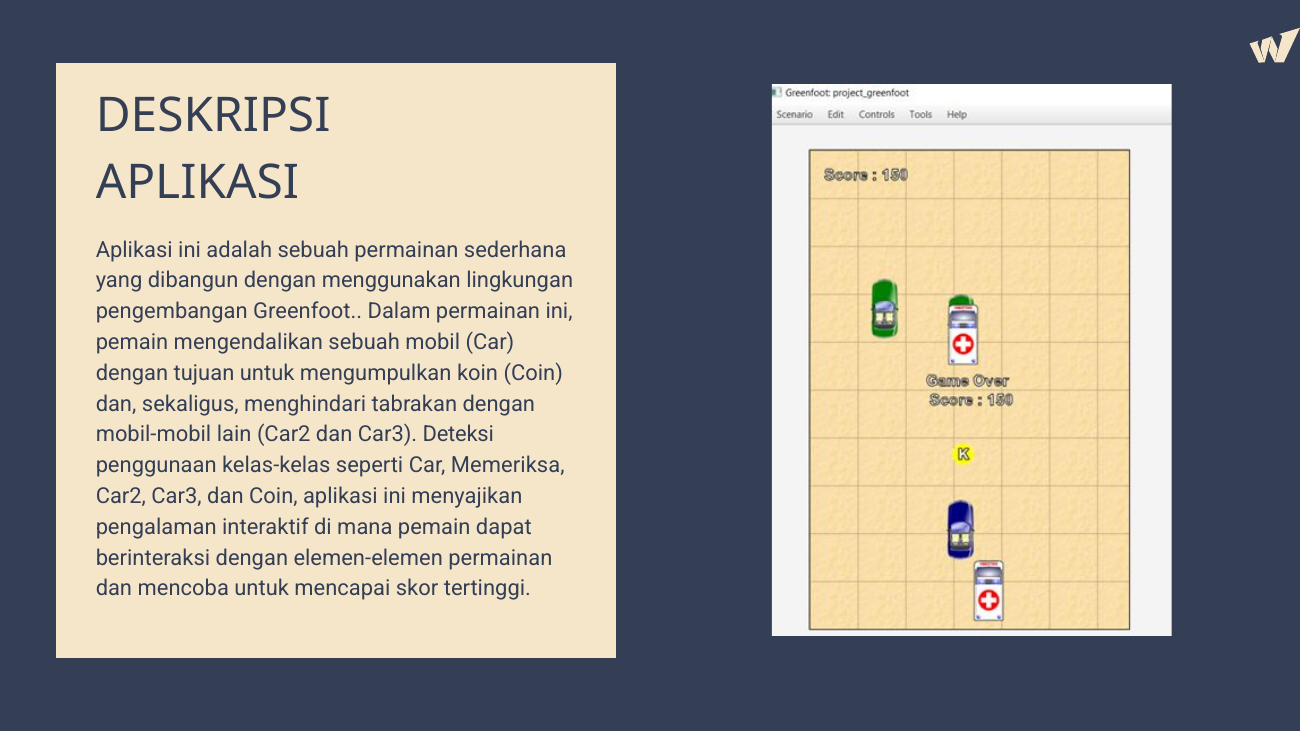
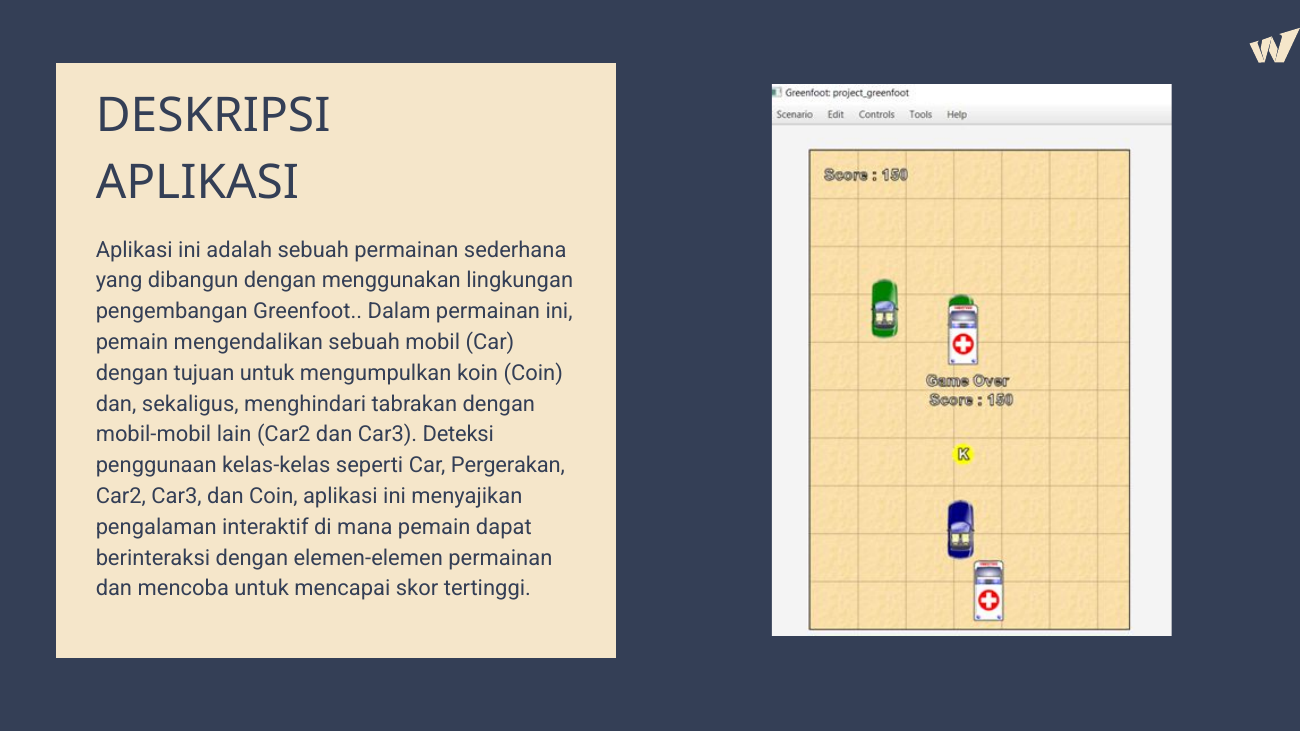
Memeriksa: Memeriksa -> Pergerakan (508, 466)
